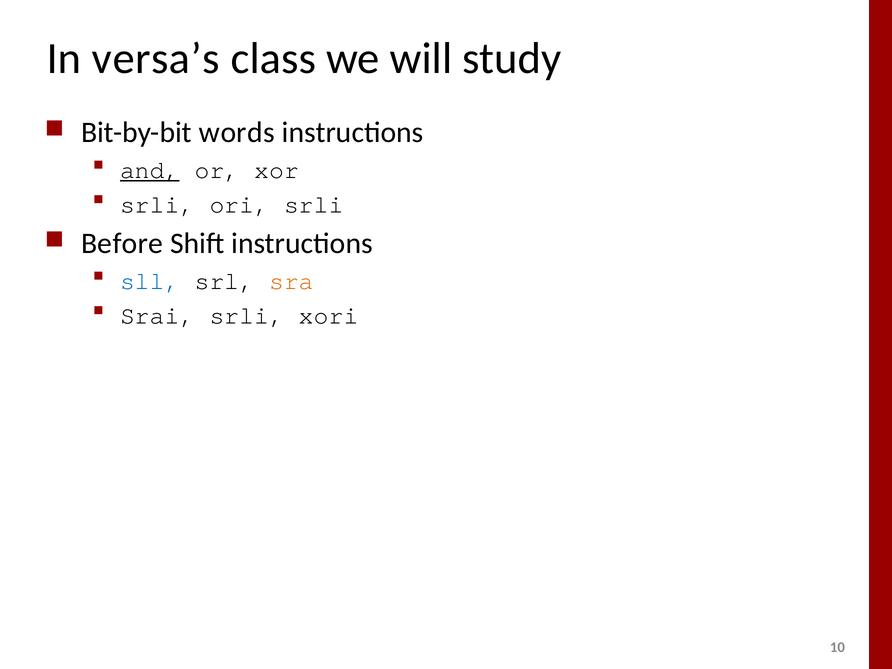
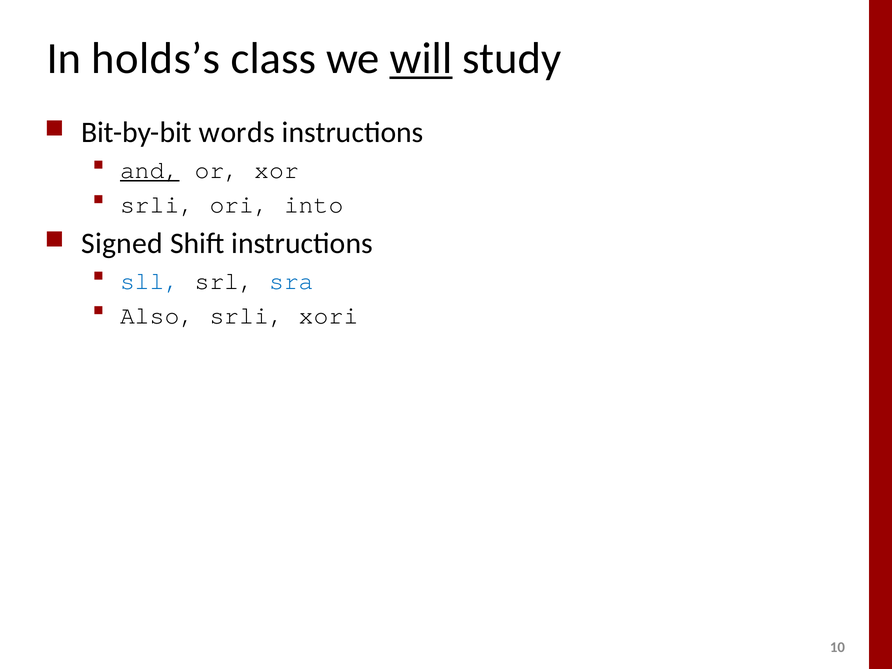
versa’s: versa’s -> holds’s (156, 59)
will underline: none -> present (421, 59)
ori srli: srli -> into (314, 205)
Before: Before -> Signed (122, 244)
sra colour: orange -> blue (291, 281)
Srai: Srai -> Also (157, 316)
